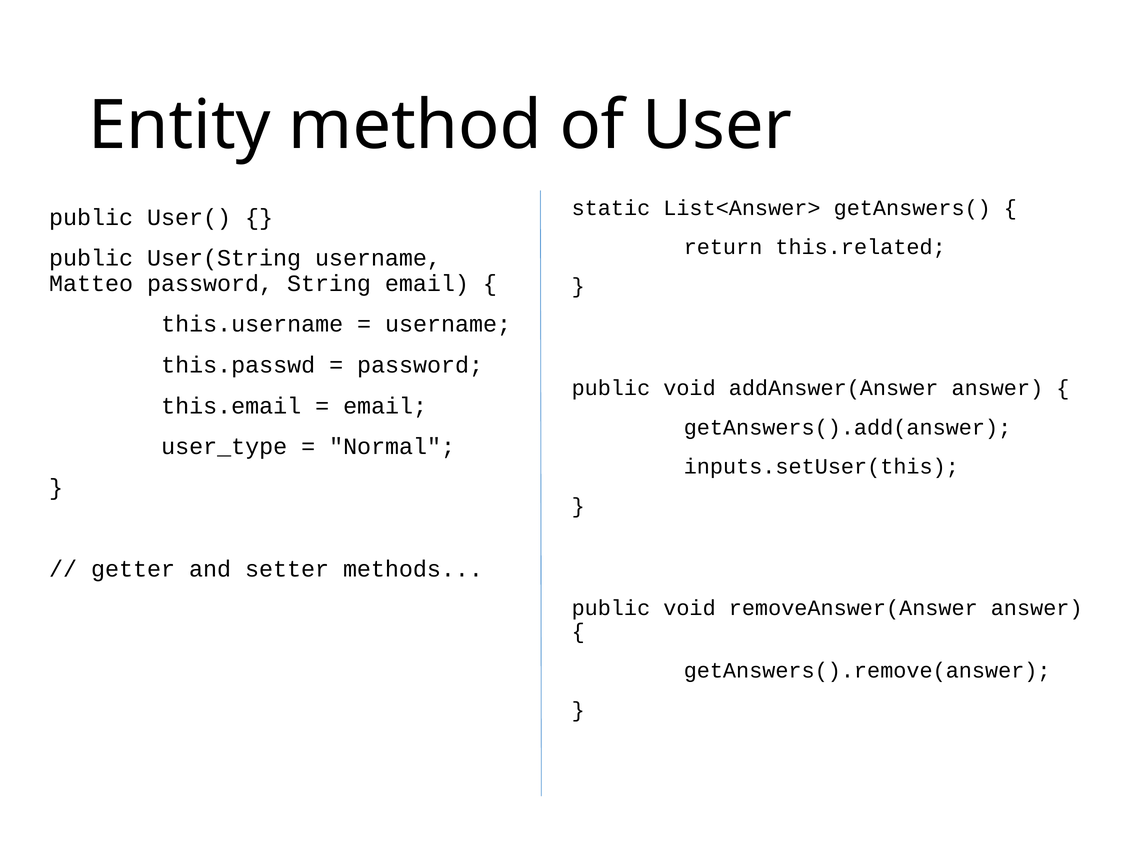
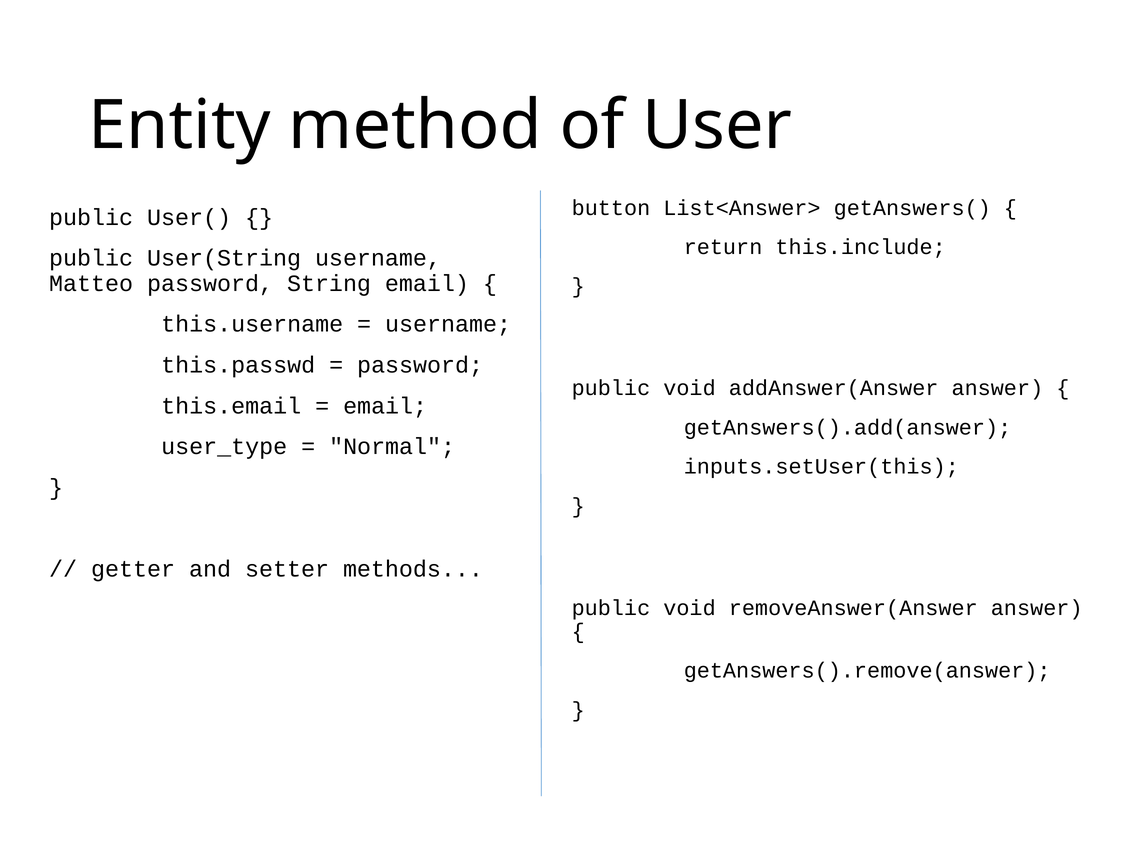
static: static -> button (611, 208)
this.related: this.related -> this.include (861, 247)
